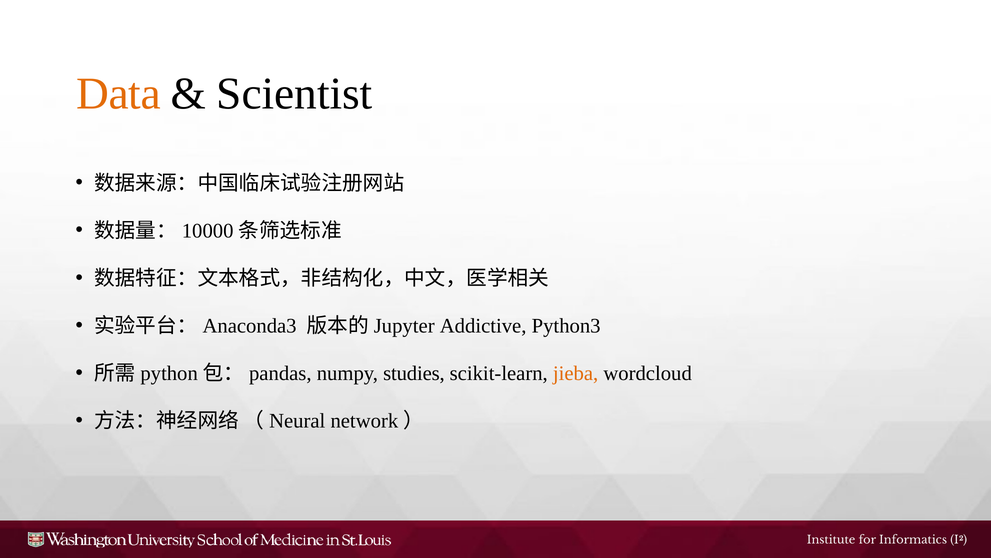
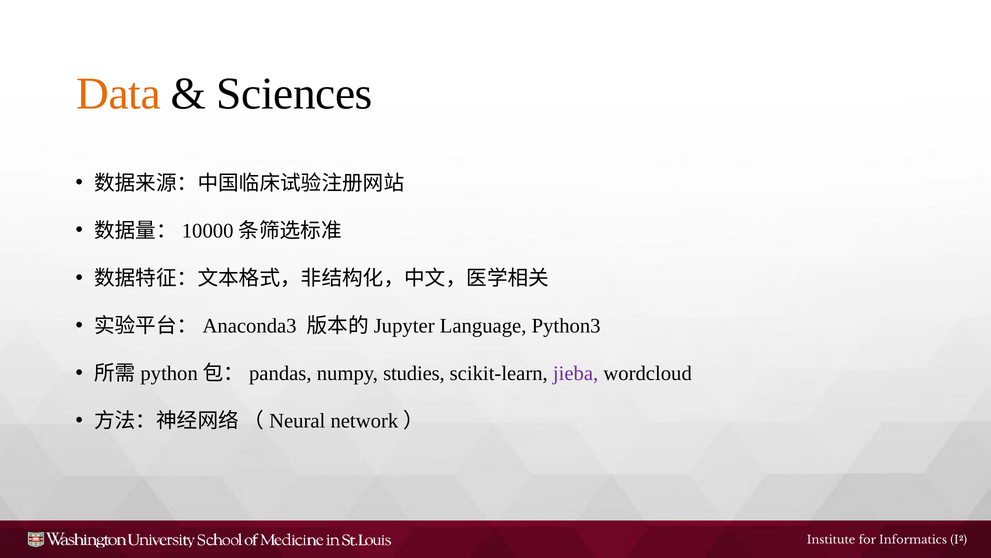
Scientist: Scientist -> Sciences (295, 94)
Addictive: Addictive -> Language (483, 326)
jieba colour: orange -> purple (576, 373)
